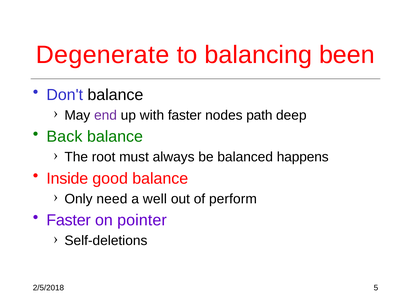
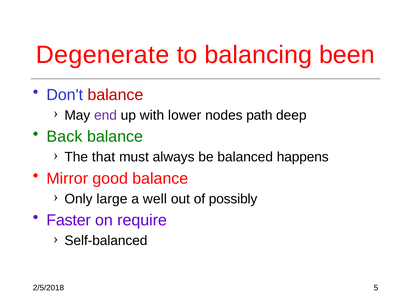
balance colour: black -> red (115, 95)
with faster: faster -> lower (185, 115)
root: root -> that (104, 157)
Inside: Inside -> Mirror (67, 179)
need: need -> large (112, 199)
perform: perform -> possibly (233, 199)
pointer: pointer -> require (142, 220)
Self-deletions: Self-deletions -> Self-balanced (106, 241)
